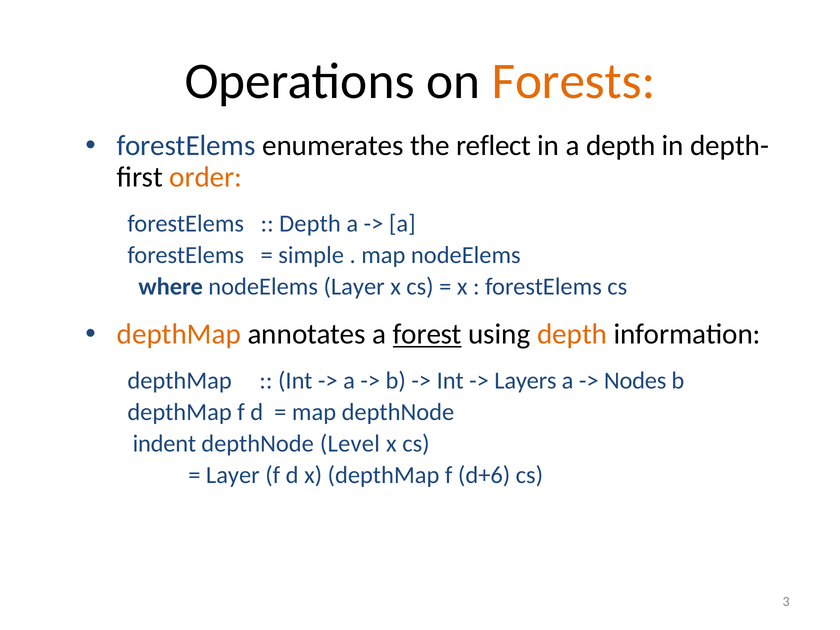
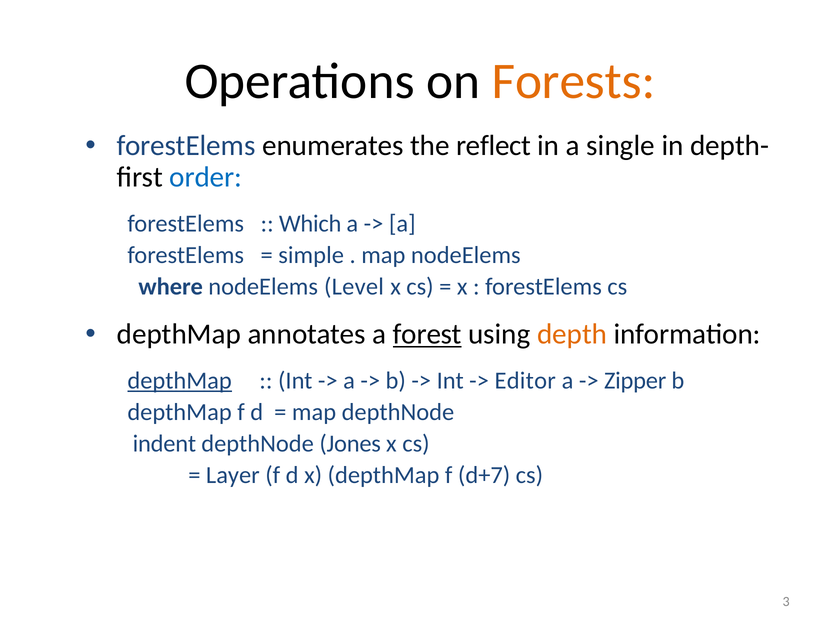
a depth: depth -> single (621, 146)
order colour: orange -> blue (206, 177)
Depth: Depth -> Which (310, 224)
nodeElems Layer: Layer -> Level (354, 287)
depthMap colour: orange -> black (179, 334)
depthMap underline: none -> present (180, 381)
Layers: Layers -> Editor (525, 381)
Nodes: Nodes -> Zipper (635, 381)
Level: Level -> Jones (350, 444)
d+6: d+6 -> d+7 (484, 475)
